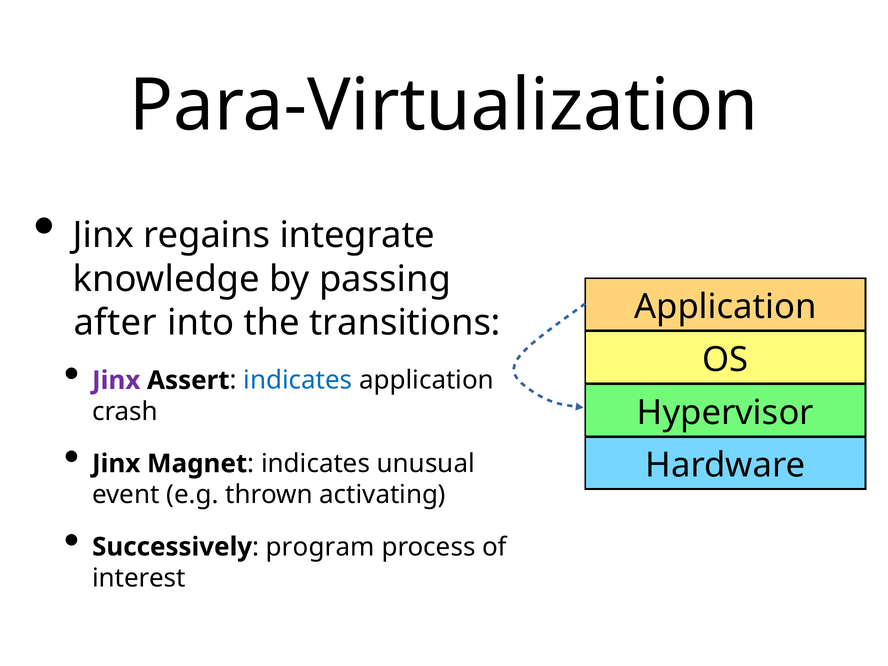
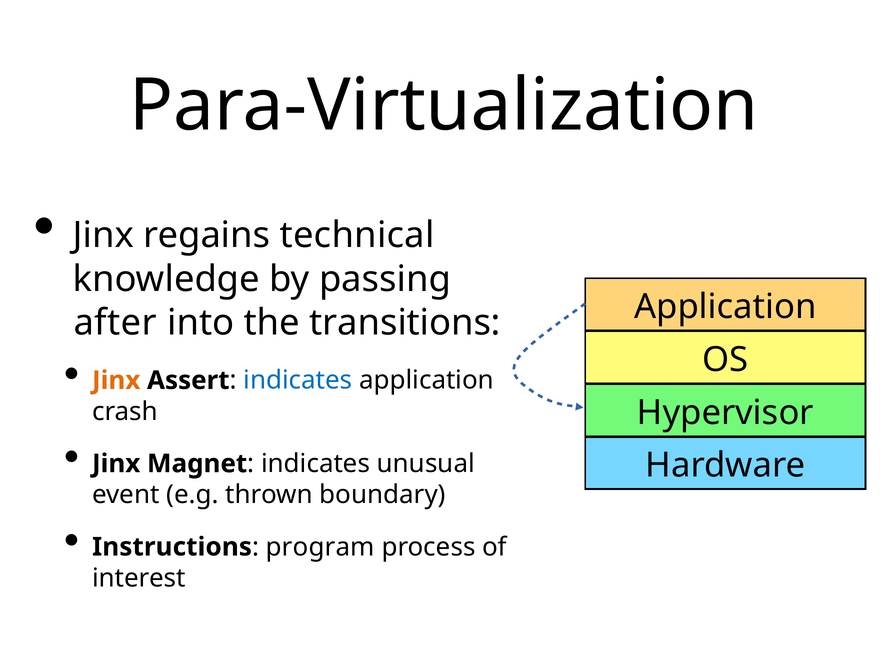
integrate: integrate -> technical (357, 235)
Jinx colour: purple -> orange (116, 380)
activating: activating -> boundary (383, 495)
Successively: Successively -> Instructions (172, 547)
